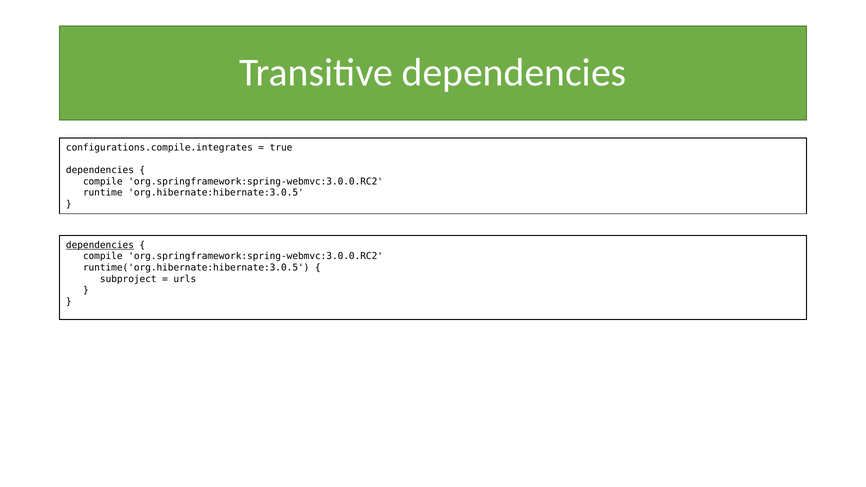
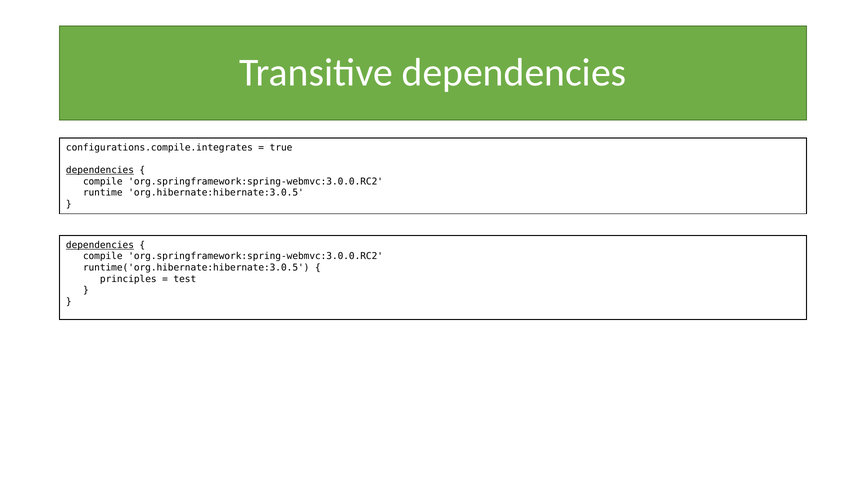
dependencies underline: none -> present (100, 170)
subproject: subproject -> principles (128, 279)
urls: urls -> test (185, 279)
